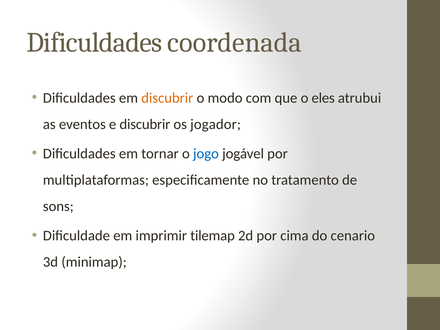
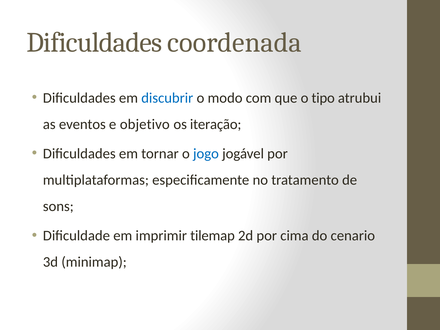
discubrir colour: orange -> blue (167, 98)
eles: eles -> tipo (323, 98)
e discubrir: discubrir -> objetivo (145, 124)
jogador: jogador -> iteração (216, 124)
